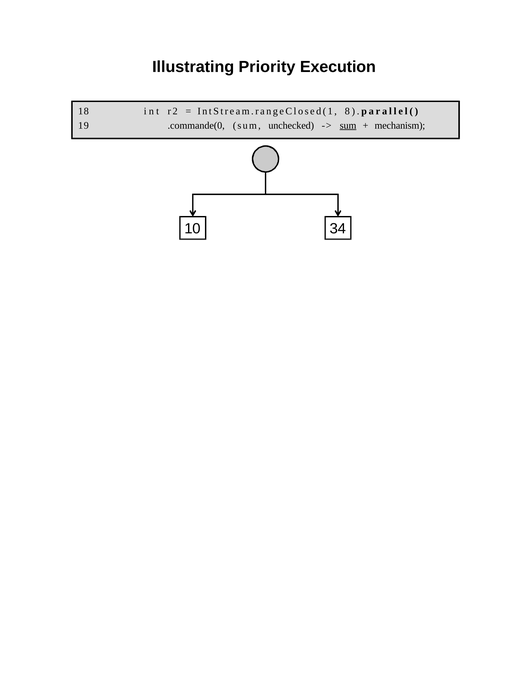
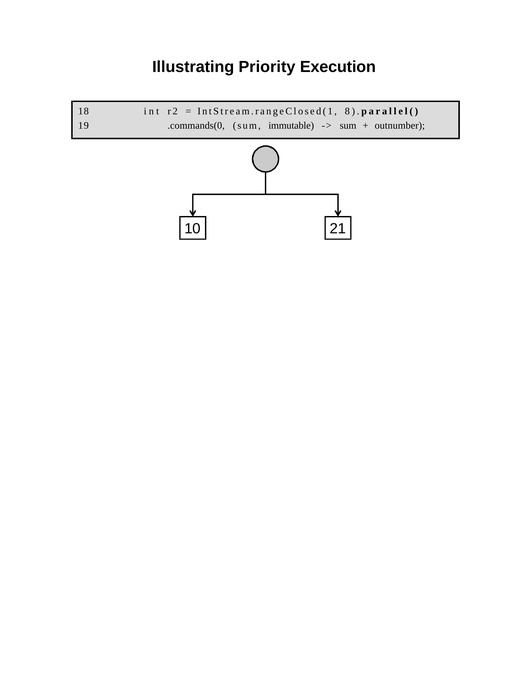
.commande(0: .commande(0 -> .commands(0 (196, 125)
unchecked: unchecked -> immutable (291, 125)
sum underline: present -> none (348, 125)
mechanism: mechanism -> outnumber (400, 125)
34: 34 -> 21 (338, 229)
